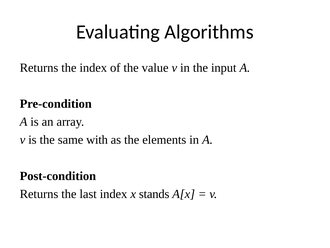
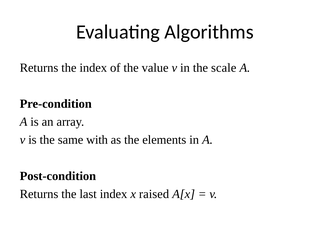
input: input -> scale (224, 68)
stands: stands -> raised (154, 194)
